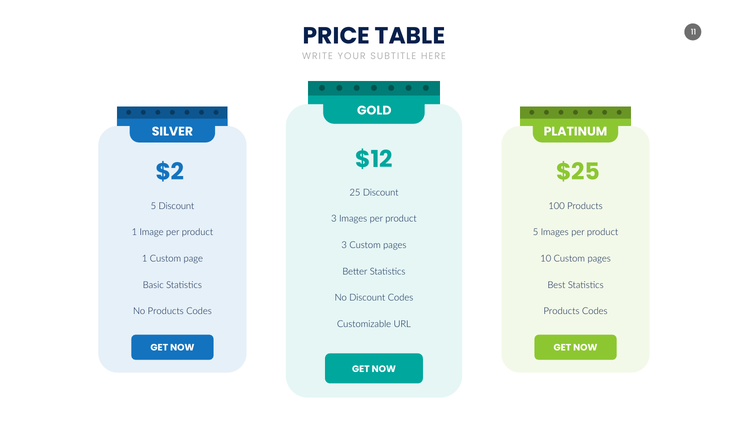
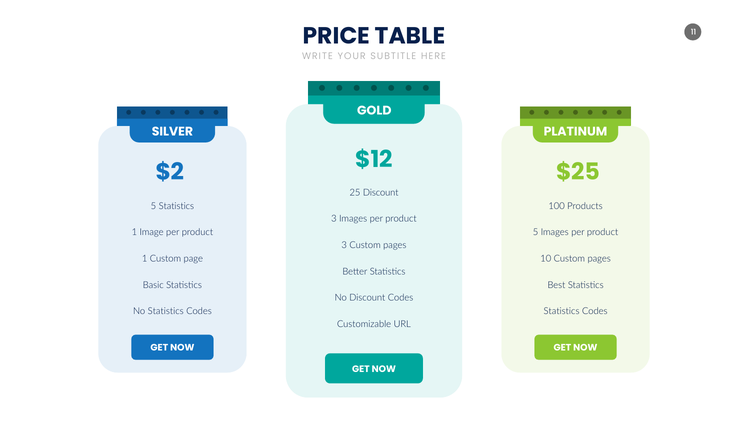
5 Discount: Discount -> Statistics (176, 206)
No Products: Products -> Statistics (166, 311)
Products: Products -> Statistics (562, 311)
